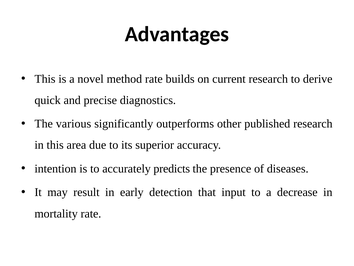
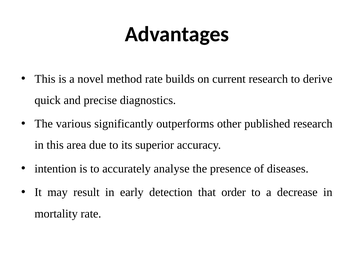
predicts: predicts -> analyse (172, 168)
input: input -> order (234, 192)
